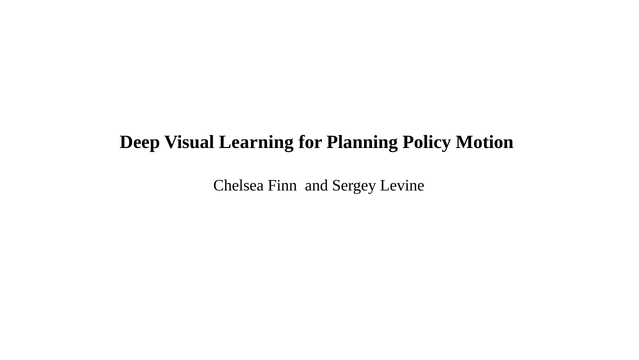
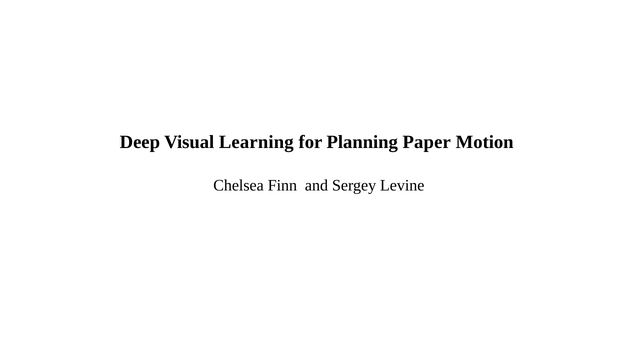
Policy: Policy -> Paper (427, 142)
